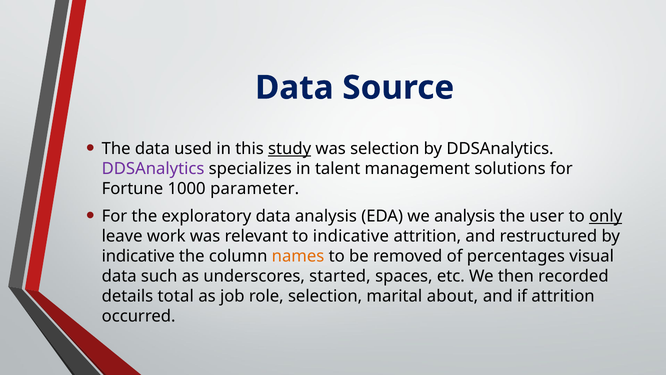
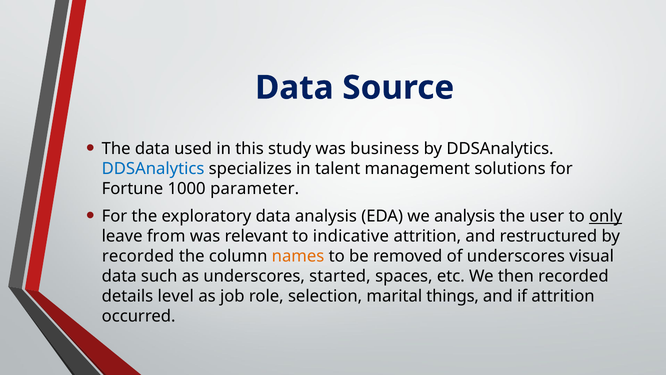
study underline: present -> none (290, 149)
was selection: selection -> business (385, 149)
DDSAnalytics colour: purple -> blue (153, 168)
work: work -> from (166, 236)
indicative: indicative -> recorded (138, 256)
of percentages: percentages -> underscores (516, 256)
total: total -> level (176, 296)
about: about -> things (453, 296)
